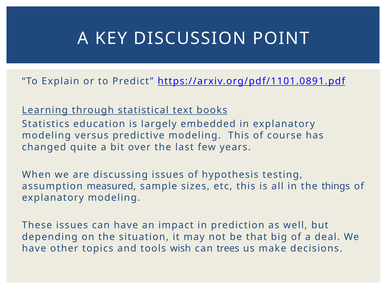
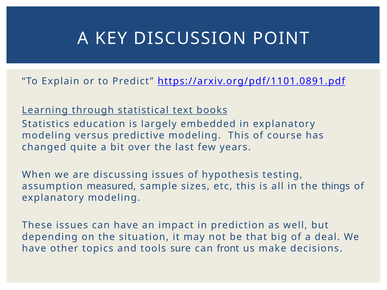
wish: wish -> sure (180, 249)
trees: trees -> front (228, 249)
